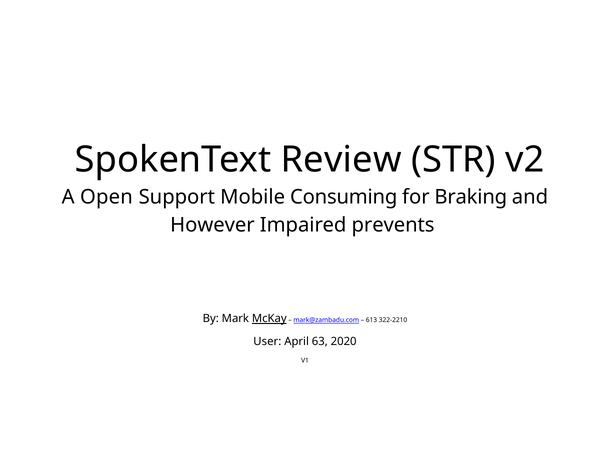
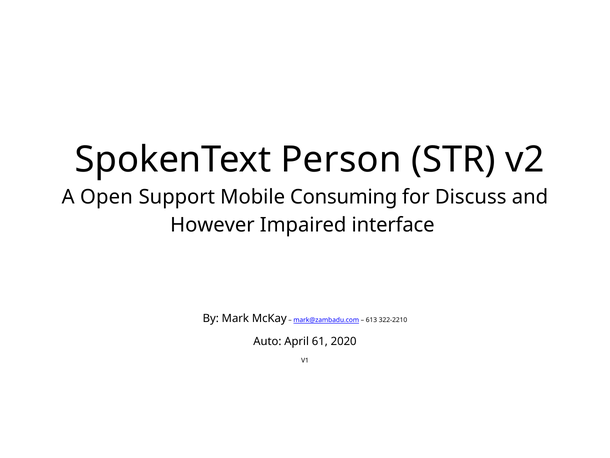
Review: Review -> Person (341, 159)
Braking: Braking -> Discuss (471, 197)
prevents: prevents -> interface (393, 225)
McKay underline: present -> none (269, 318)
User: User -> Auto (267, 341)
63: 63 -> 61 (320, 341)
